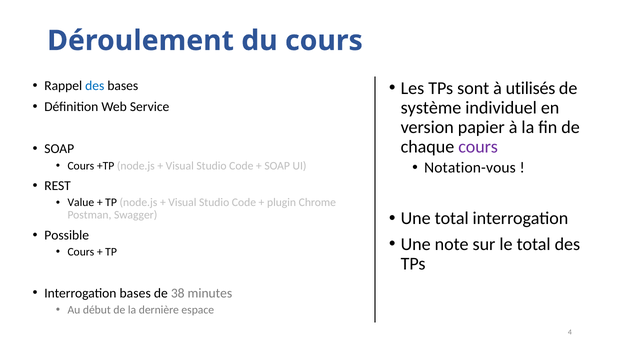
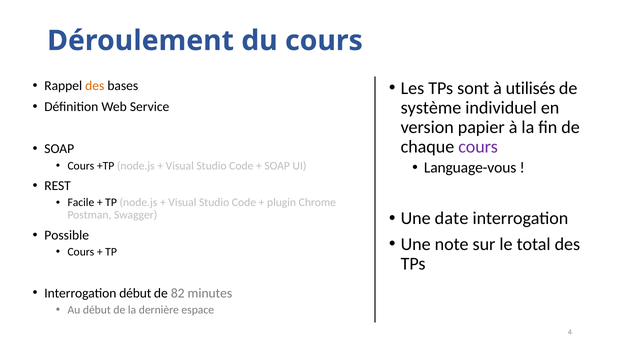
des colour: blue -> orange (95, 86)
Notation-vous: Notation-vous -> Language-vous (470, 168)
Value: Value -> Facile (81, 203)
Une total: total -> date (452, 218)
Interrogation bases: bases -> début (135, 293)
38: 38 -> 82 (178, 293)
